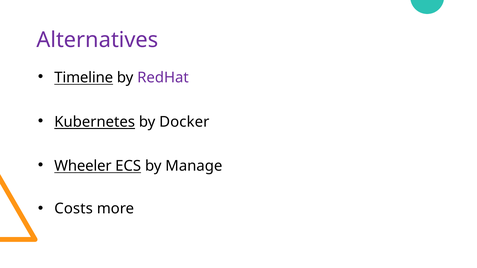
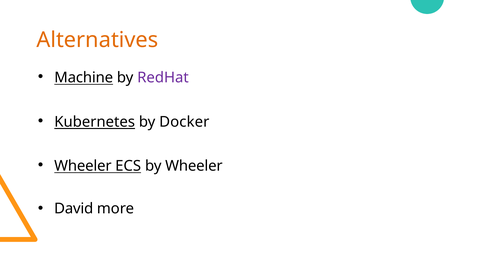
Alternatives colour: purple -> orange (97, 40)
Timeline: Timeline -> Machine (84, 78)
by Manage: Manage -> Wheeler (194, 166)
Costs: Costs -> David (74, 209)
